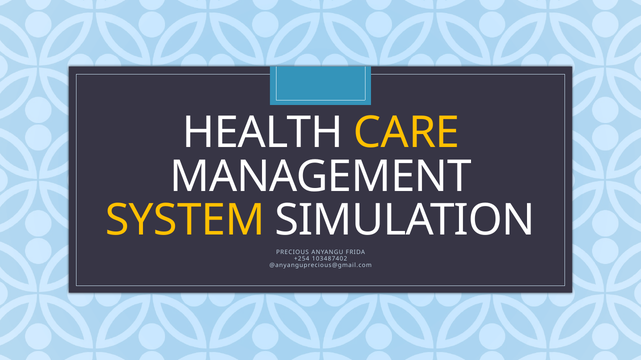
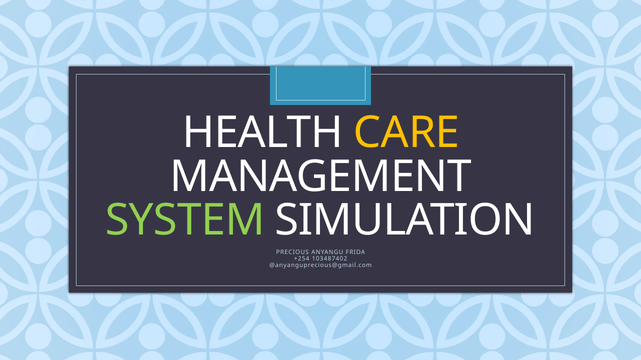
SYSTEM colour: yellow -> light green (185, 221)
